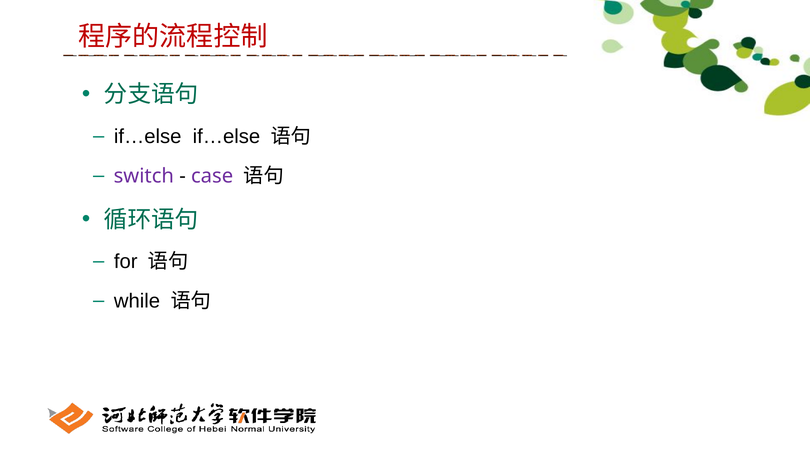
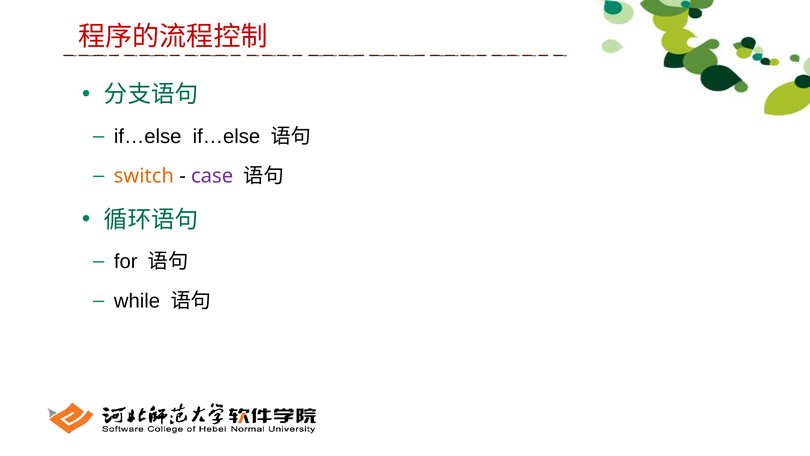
switch colour: purple -> orange (144, 176)
